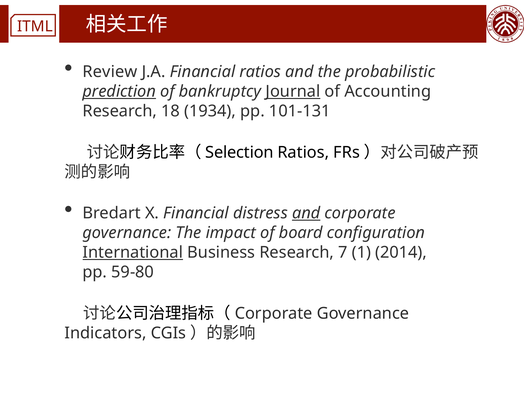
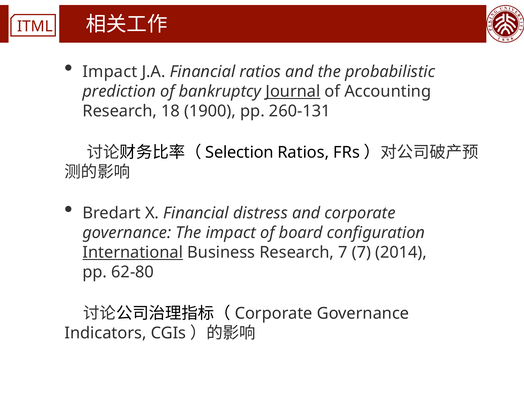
Review: Review -> Impact (110, 72)
prediction underline: present -> none (119, 91)
1934: 1934 -> 1900 (210, 111)
101-131: 101-131 -> 260-131 (300, 111)
and underline: present -> none (306, 213)
7 1: 1 -> 7 (361, 252)
59-80: 59-80 -> 62-80 (133, 272)
